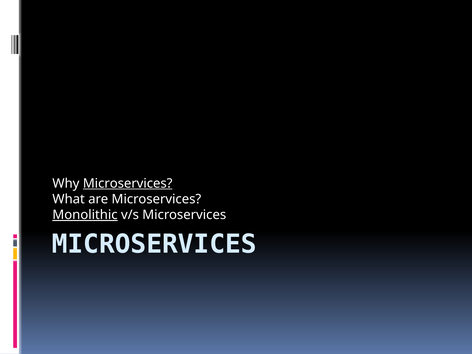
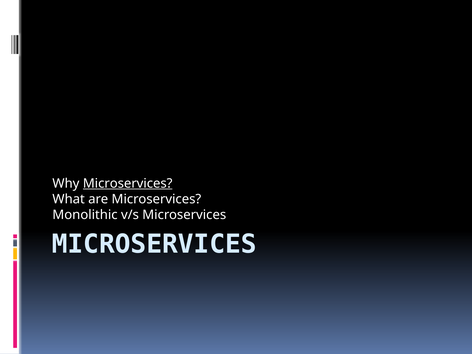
Monolithic underline: present -> none (85, 215)
